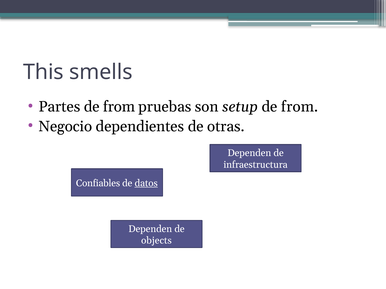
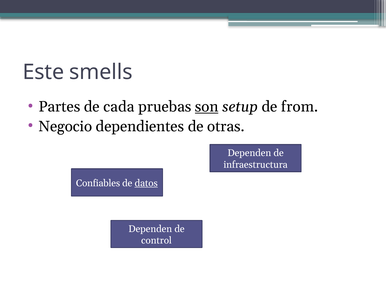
This: This -> Este (43, 72)
Partes de from: from -> cada (119, 107)
son underline: none -> present (207, 107)
objects: objects -> control (156, 241)
